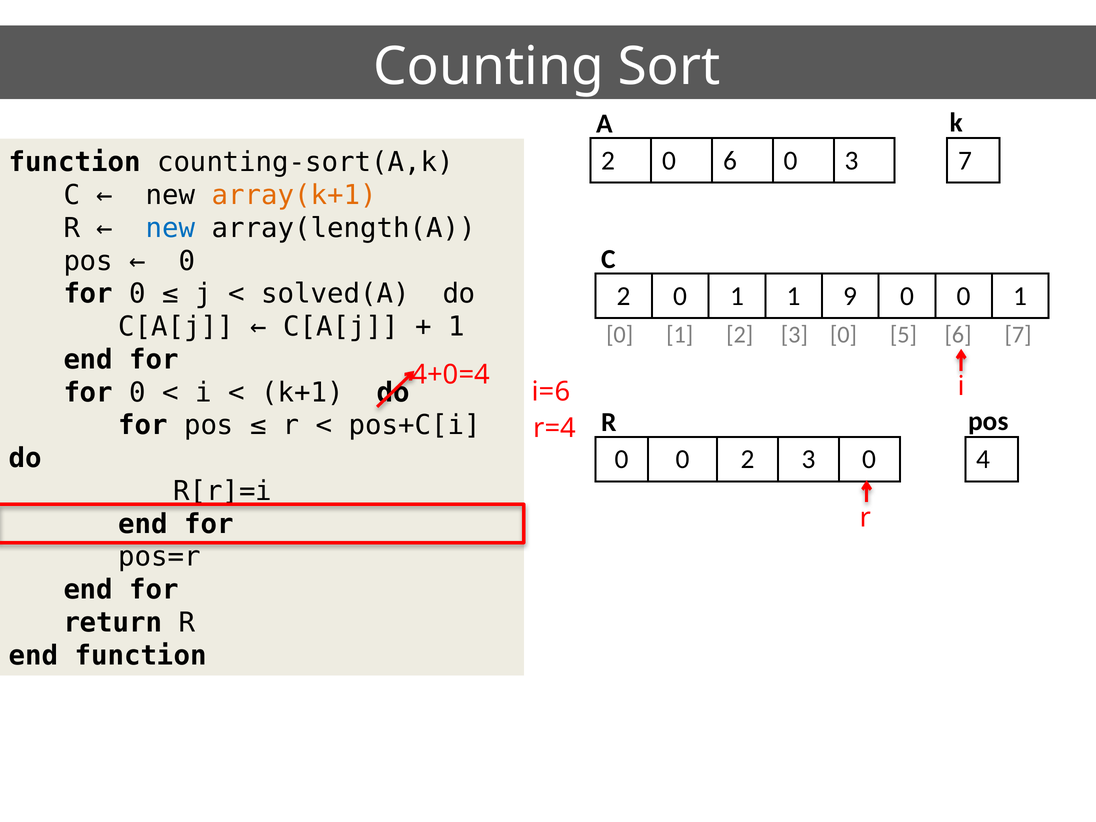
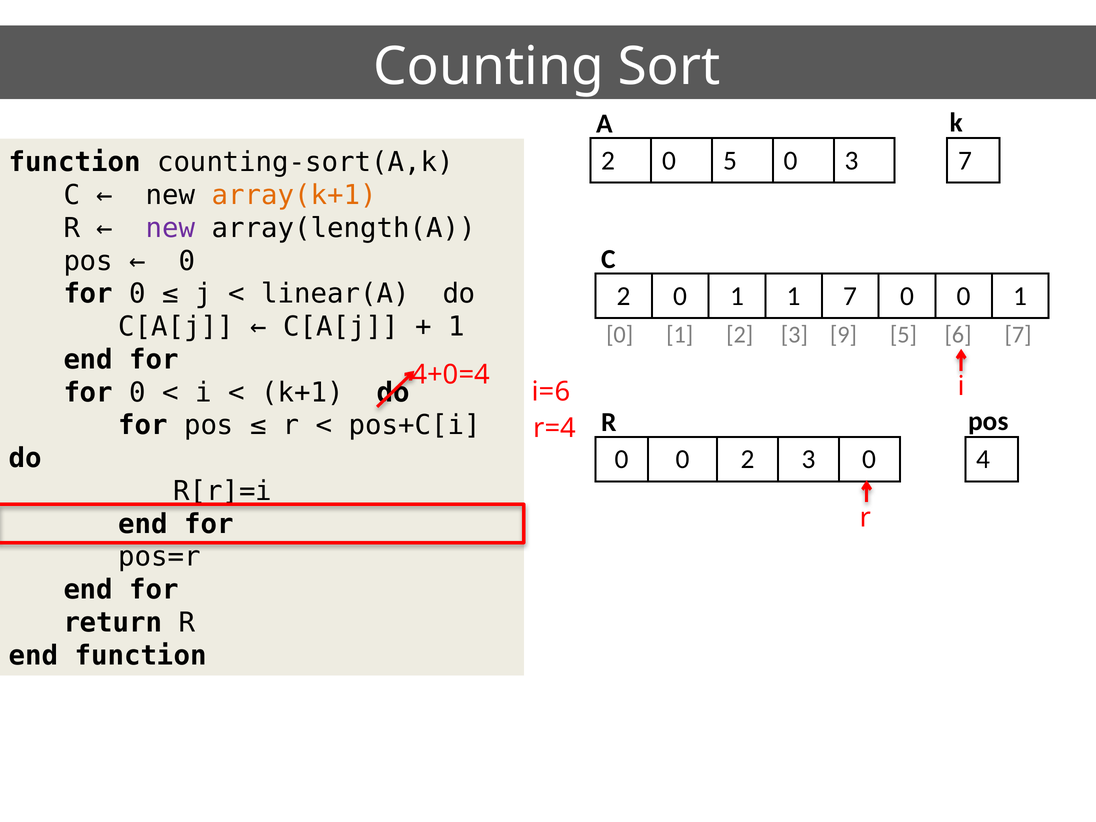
0 6: 6 -> 5 (730, 161)
new colour: blue -> purple (171, 228)
solved(A: solved(A -> linear(A (335, 294)
1 9: 9 -> 7 (850, 296)
1 2 3 0: 0 -> 9 (843, 335)
